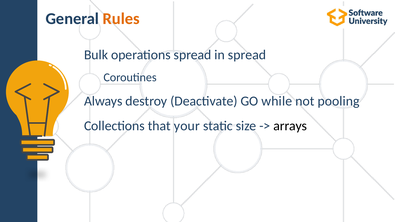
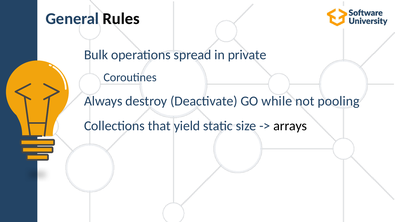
Rules colour: orange -> black (121, 19)
in spread: spread -> private (247, 55)
your: your -> yield (187, 126)
